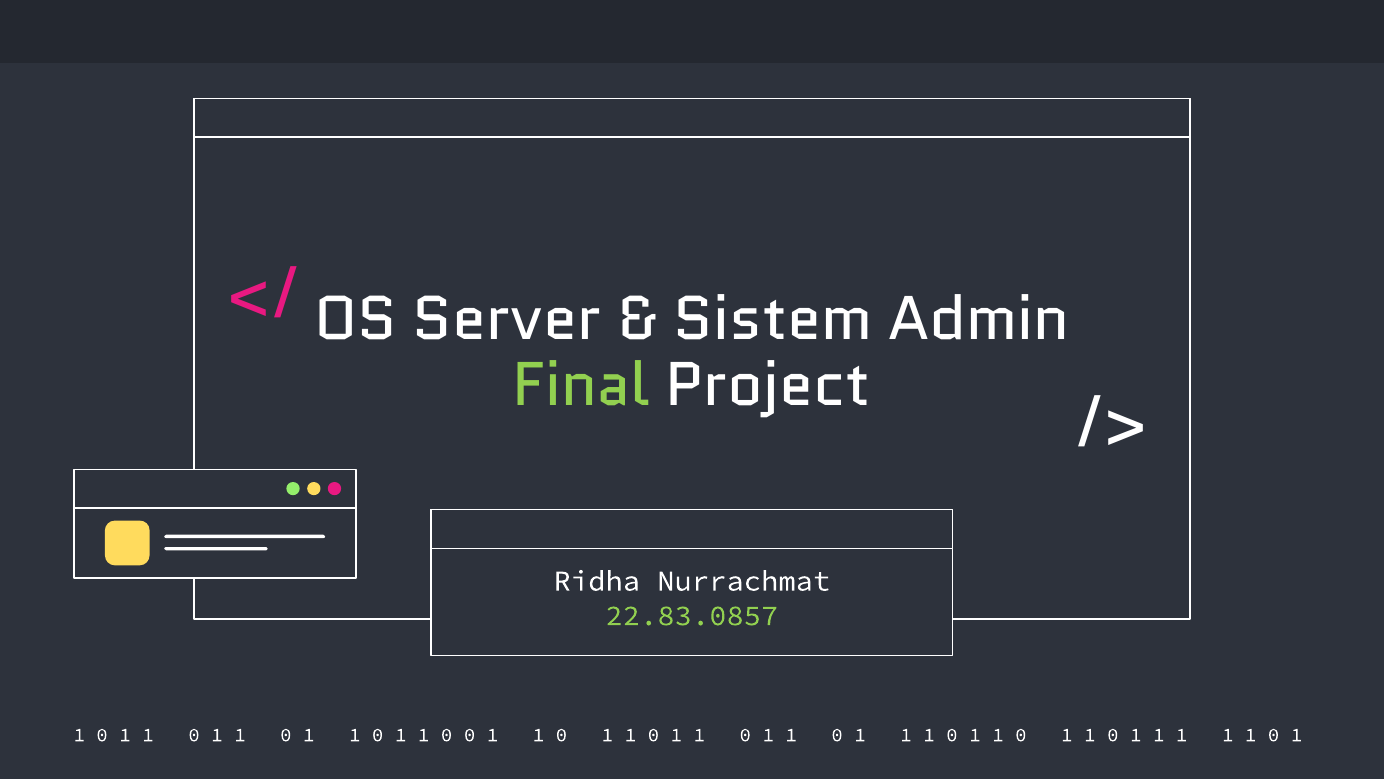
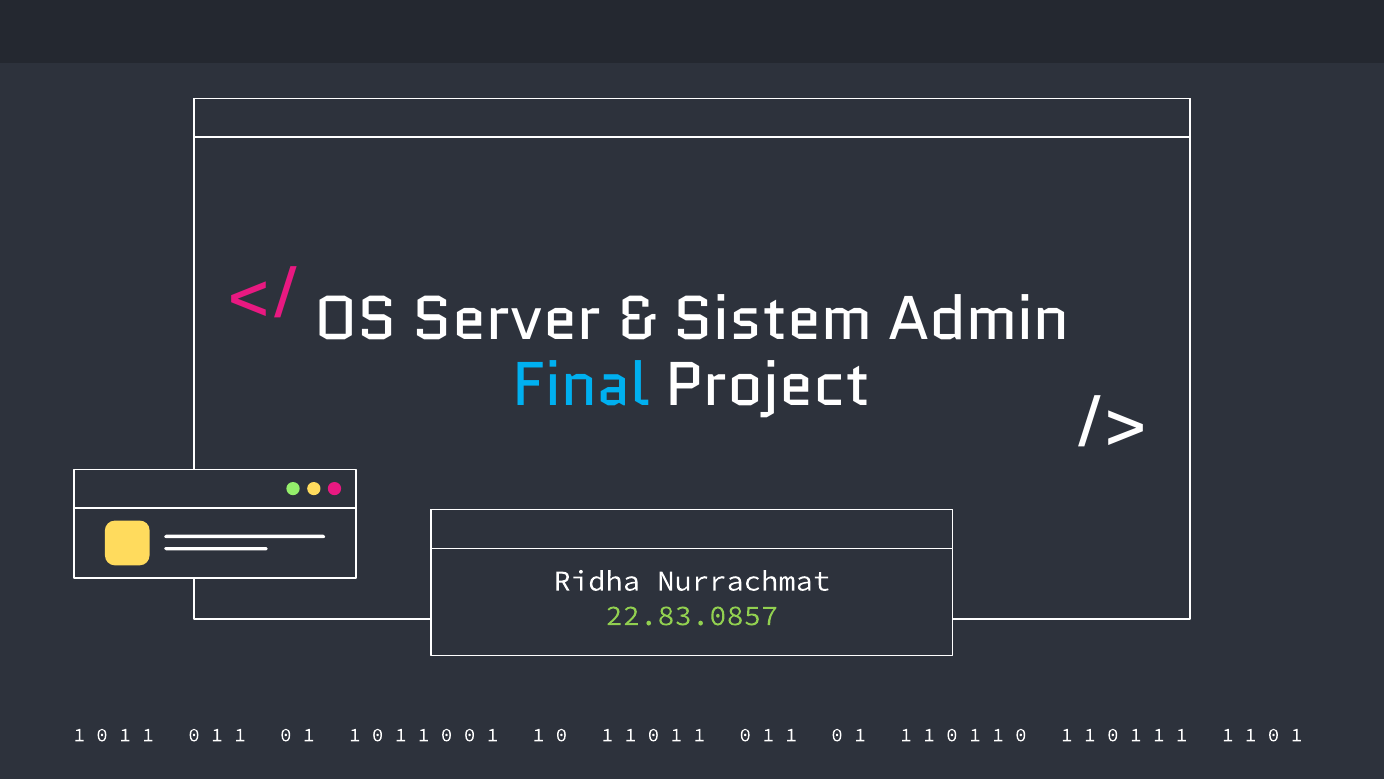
Final colour: light green -> light blue (581, 385)
